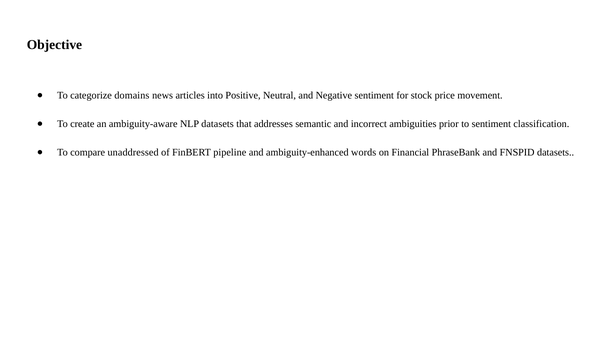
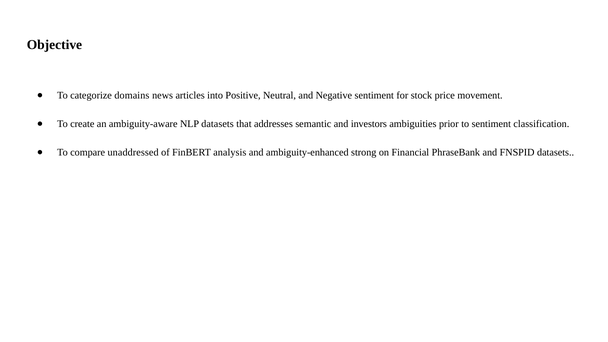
incorrect: incorrect -> investors (369, 124)
pipeline: pipeline -> analysis (230, 152)
words: words -> strong (364, 152)
